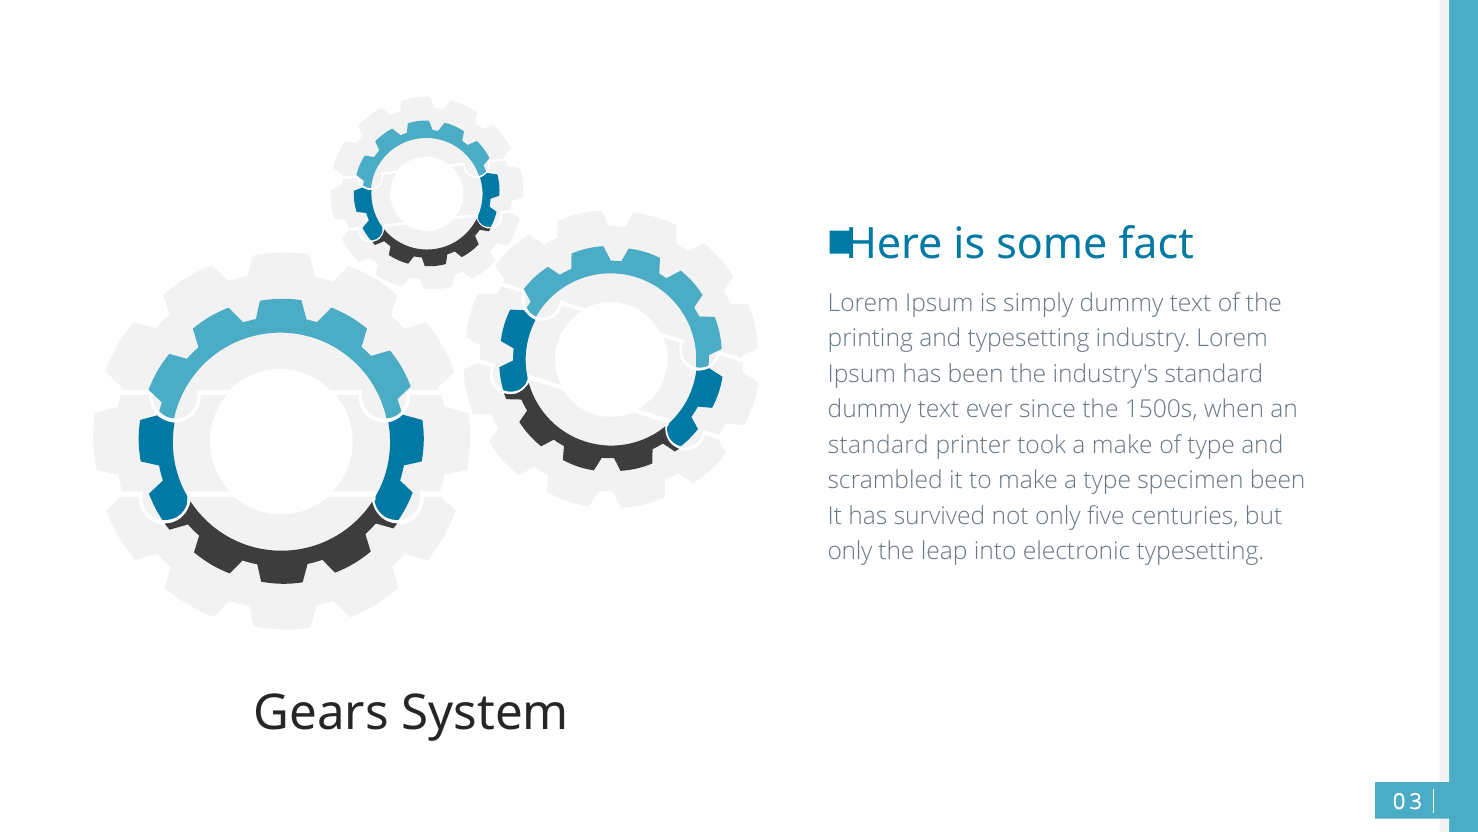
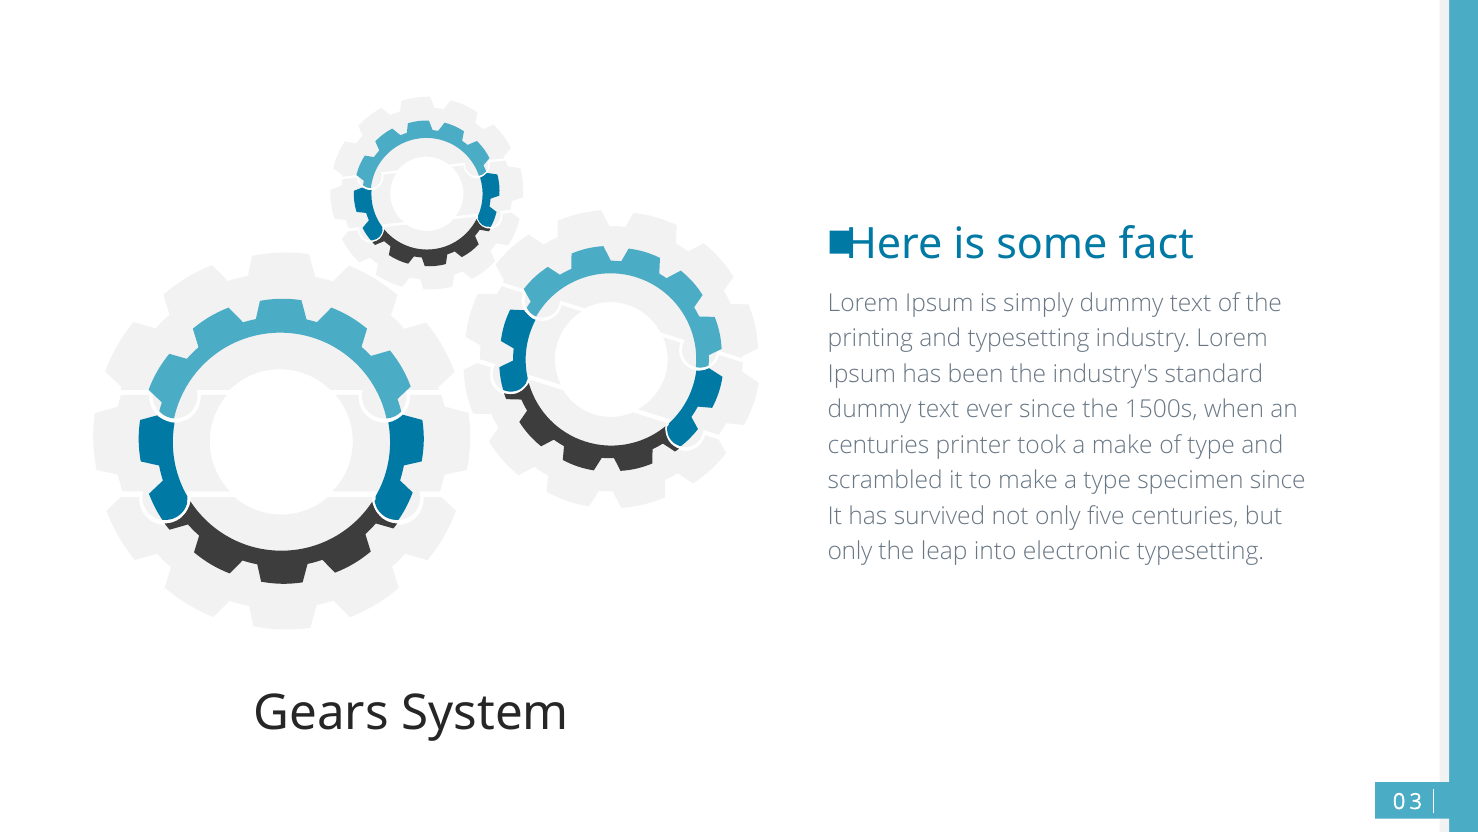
standard: standard -> centuries (879, 445)
specimen been: been -> since (1278, 480)
